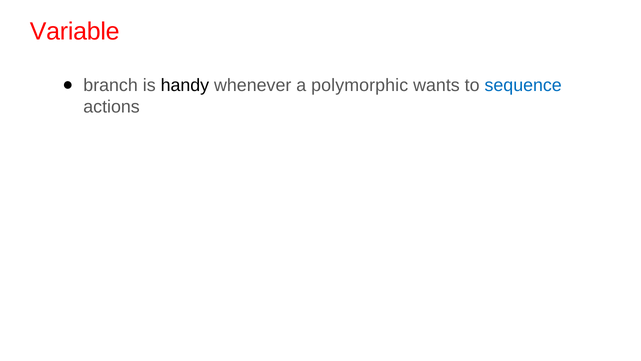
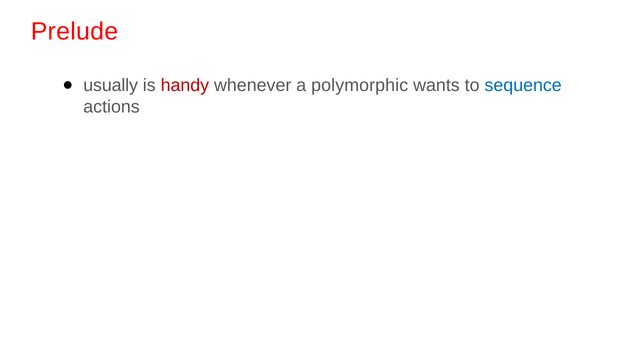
Variable: Variable -> Prelude (74, 31)
branch: branch -> usually (111, 85)
handy colour: black -> red (185, 85)
